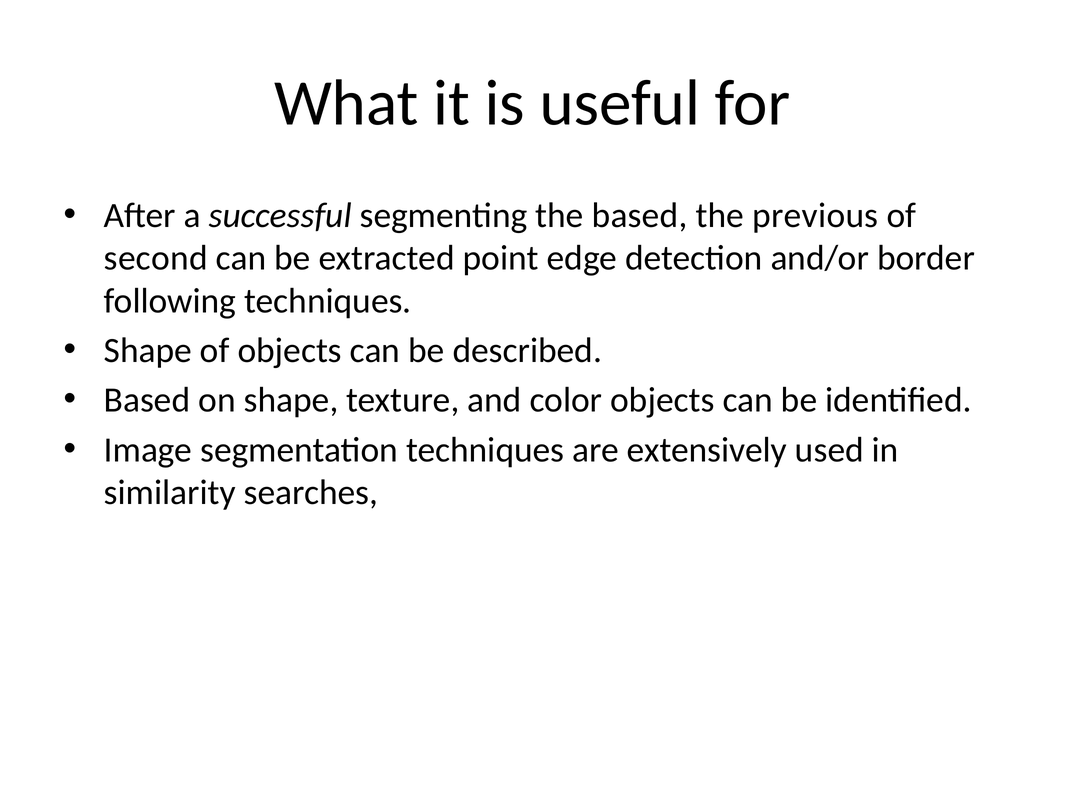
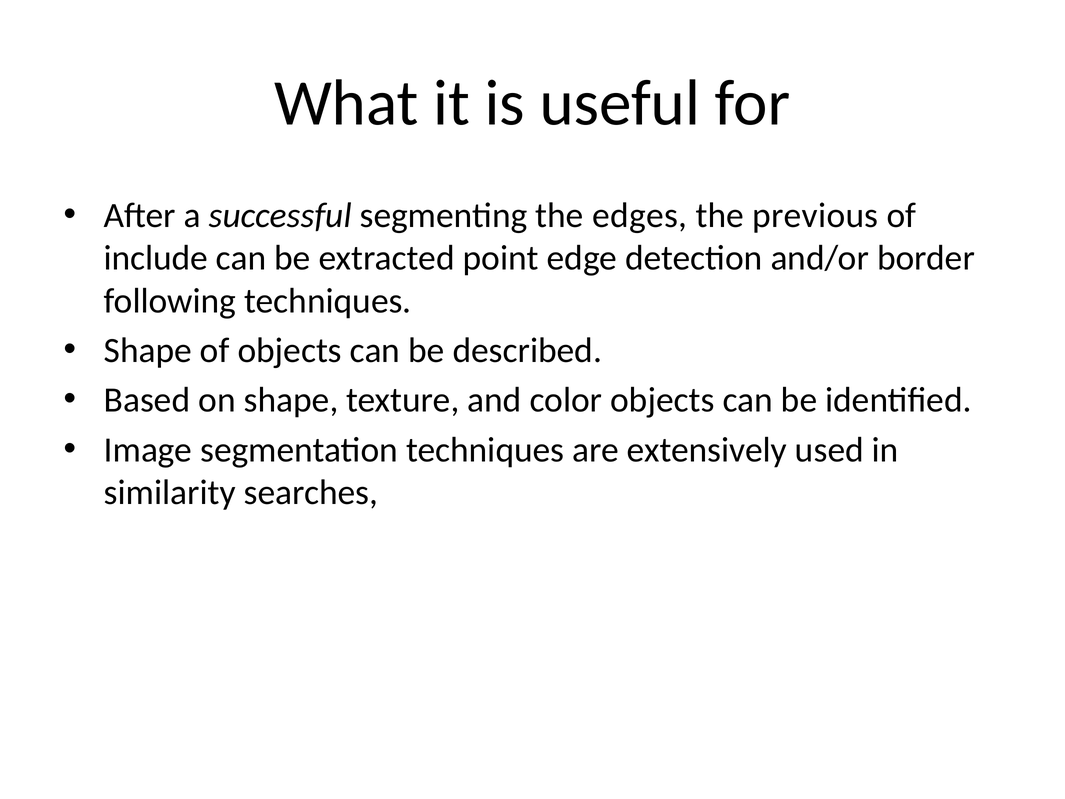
the based: based -> edges (640, 215)
second: second -> include (156, 258)
